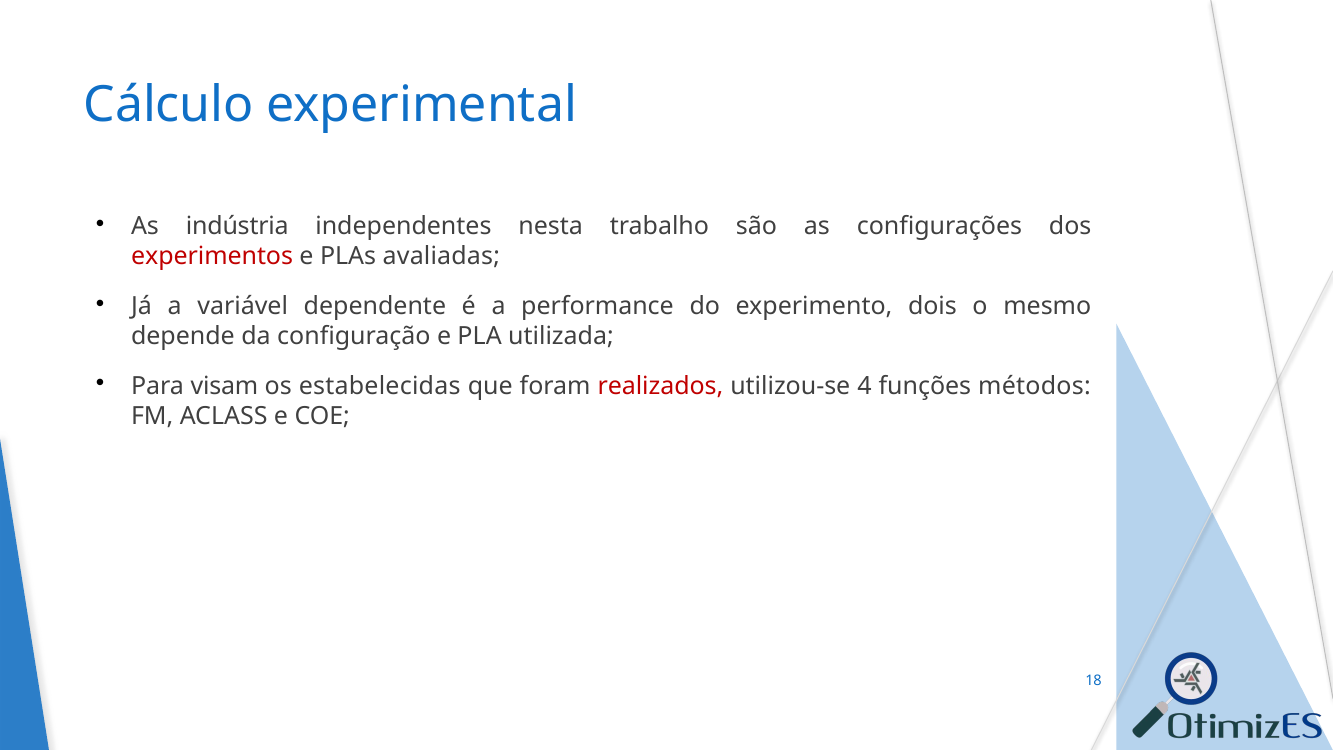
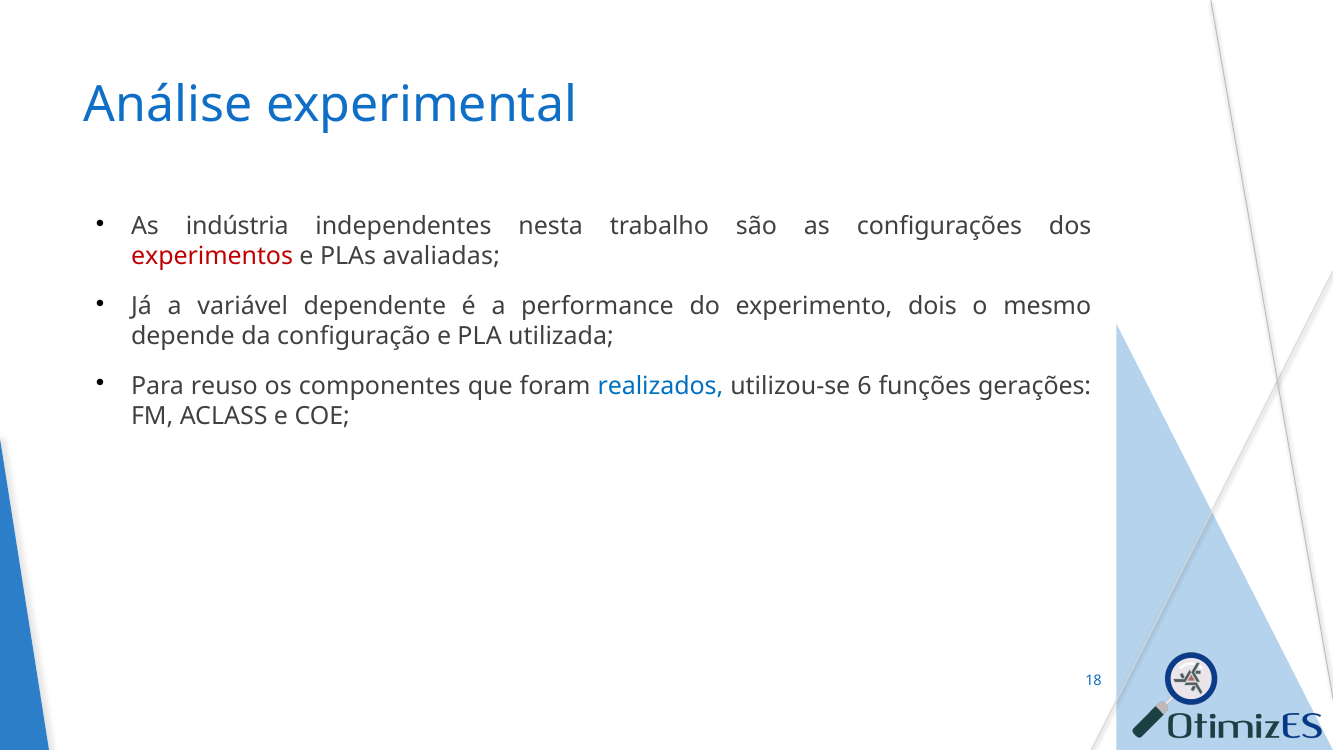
Cálculo: Cálculo -> Análise (169, 105)
visam: visam -> reuso (224, 386)
estabelecidas: estabelecidas -> componentes (380, 386)
realizados colour: red -> blue (660, 386)
4: 4 -> 6 (864, 386)
métodos: métodos -> gerações (1035, 386)
